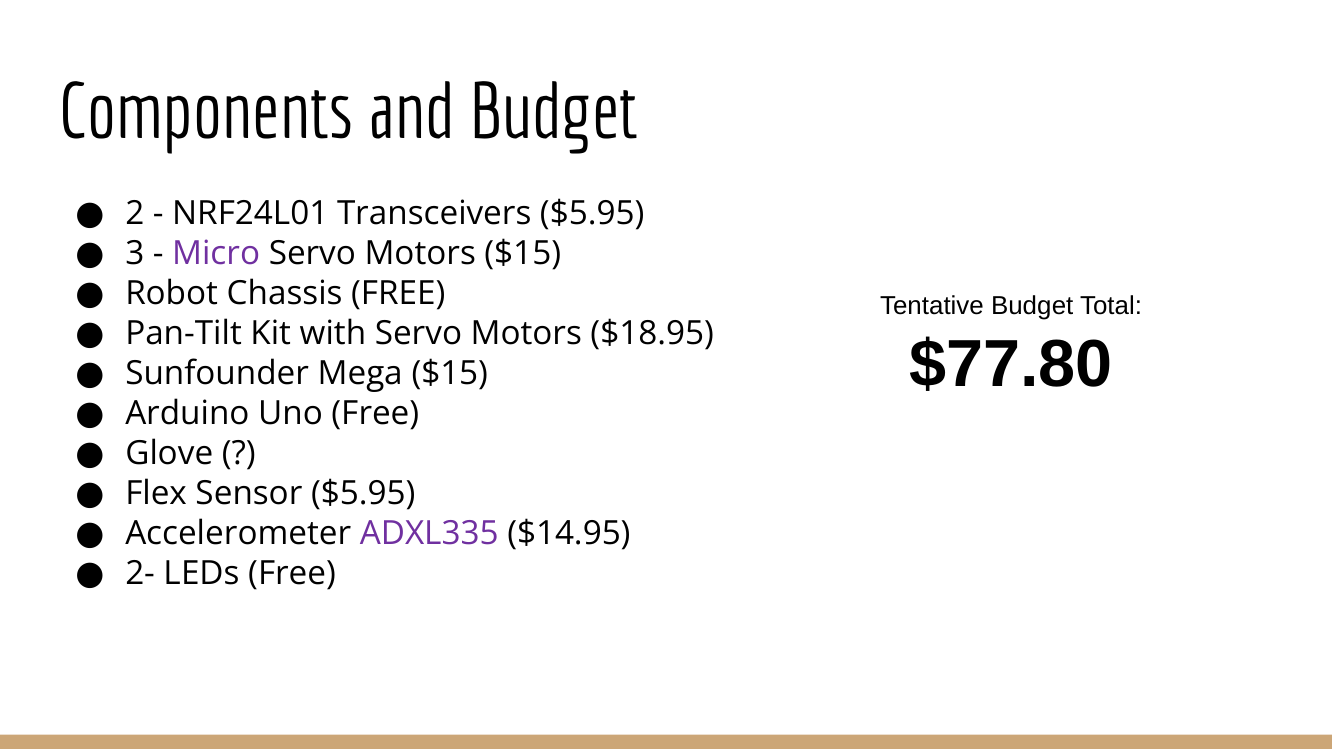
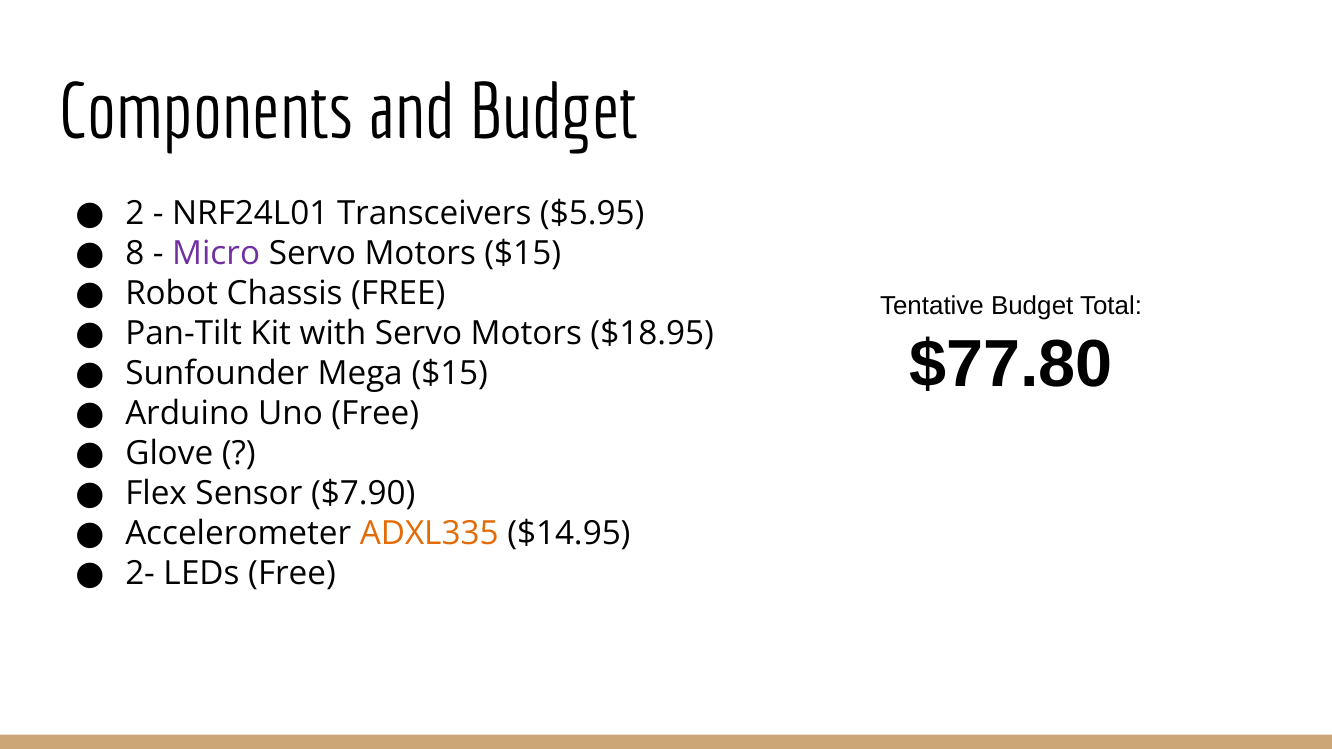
3: 3 -> 8 (135, 254)
Sensor $5.95: $5.95 -> $7.90 (363, 494)
ADXL335 colour: purple -> orange (429, 534)
